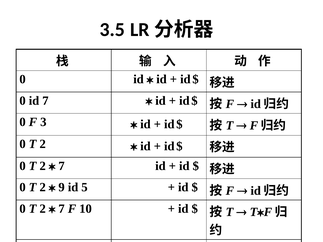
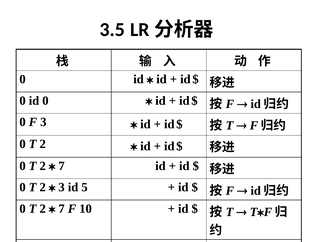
id 7: 7 -> 0 (45, 101)
9: 9 -> 3 (62, 188)
